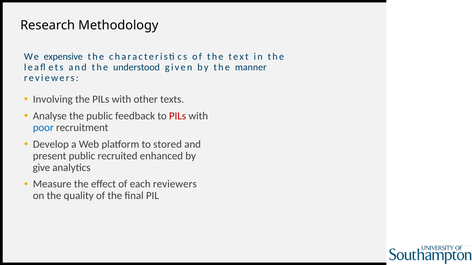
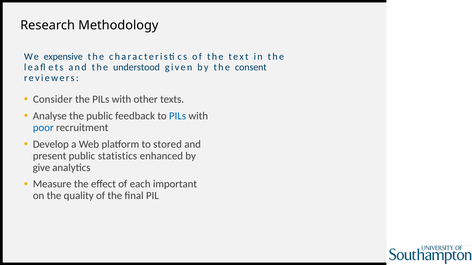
manner: manner -> consent (251, 67)
Involving: Involving -> Consider (53, 100)
PILs colour: red -> blue (178, 116)
recruited: recruited -> statistics (117, 156)
each reviewers: reviewers -> important (175, 184)
